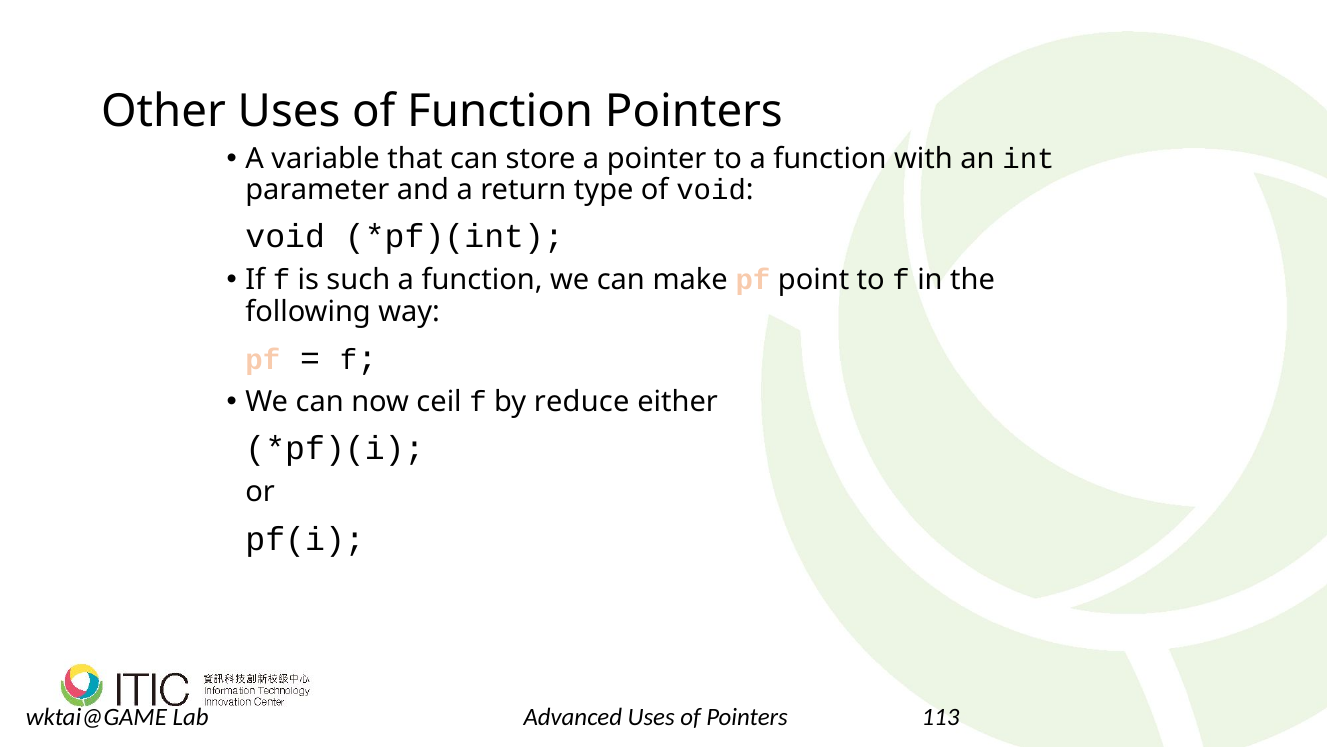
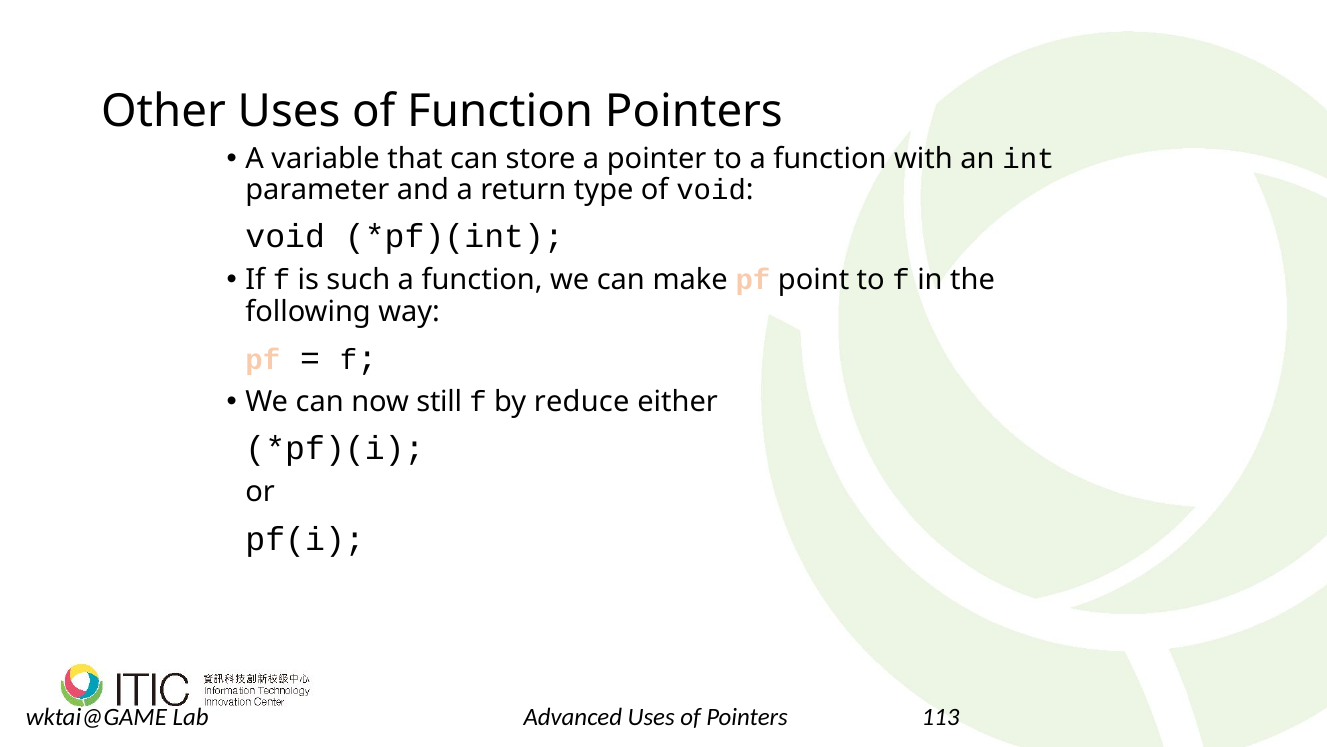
ceil: ceil -> still (439, 402)
